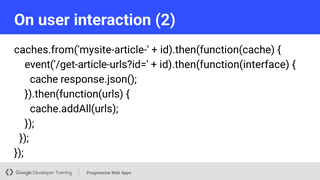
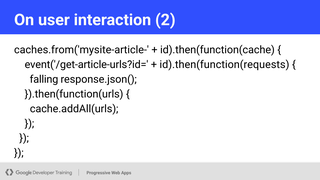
id).then(function(interface: id).then(function(interface -> id).then(function(requests (224, 65)
cache: cache -> falling (44, 79)
